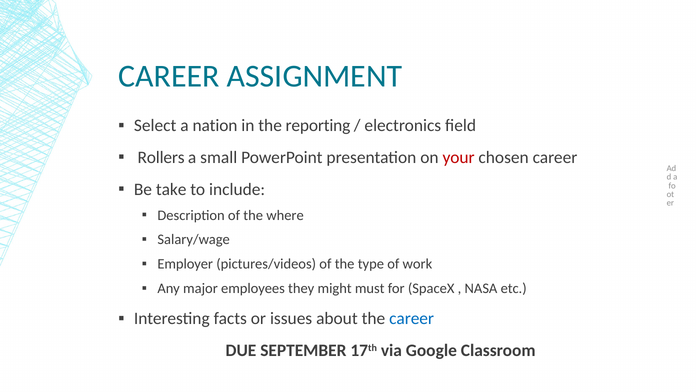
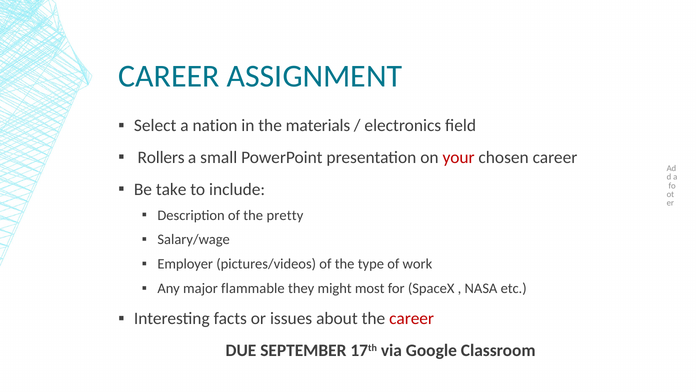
reporting: reporting -> materials (318, 125)
where: where -> pretty (285, 215)
employees: employees -> flammable (253, 288)
must: must -> most (370, 288)
career colour: blue -> red (412, 318)
